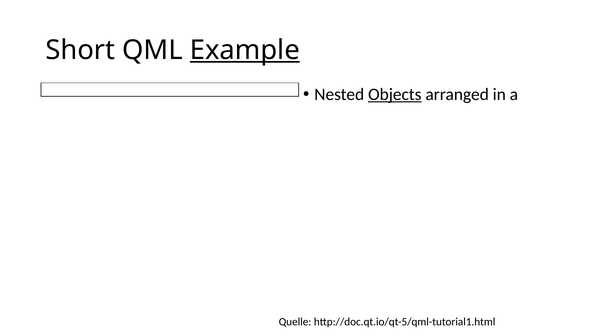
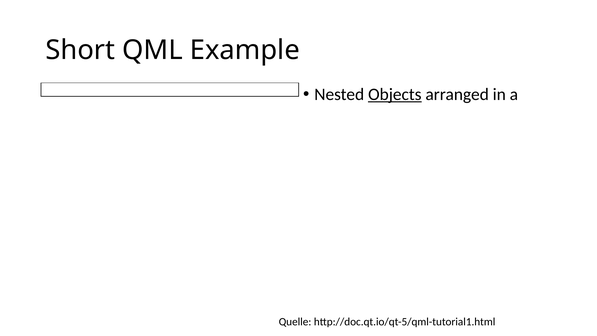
Example underline: present -> none (245, 50)
